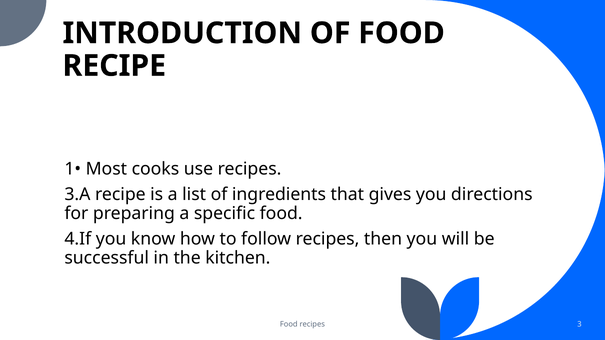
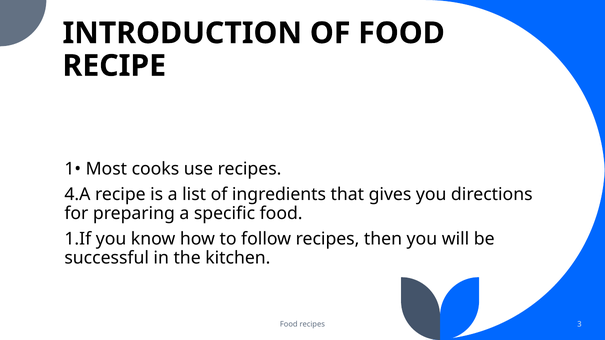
3.A: 3.A -> 4.A (77, 194)
4.If: 4.If -> 1.If (78, 239)
